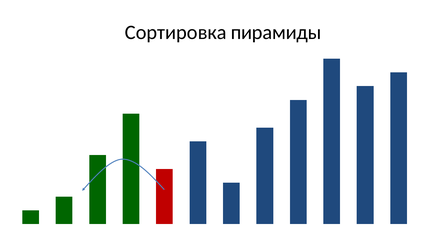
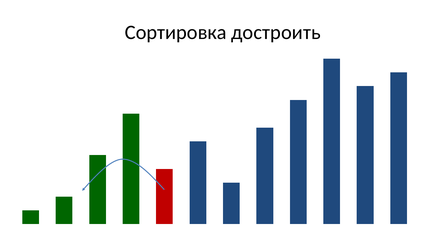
пирамиды: пирамиды -> достроить (276, 32)
